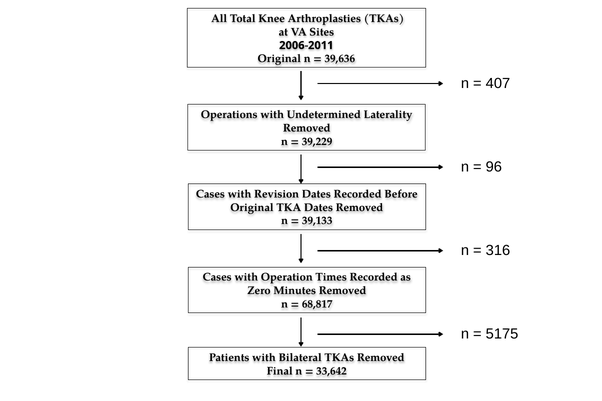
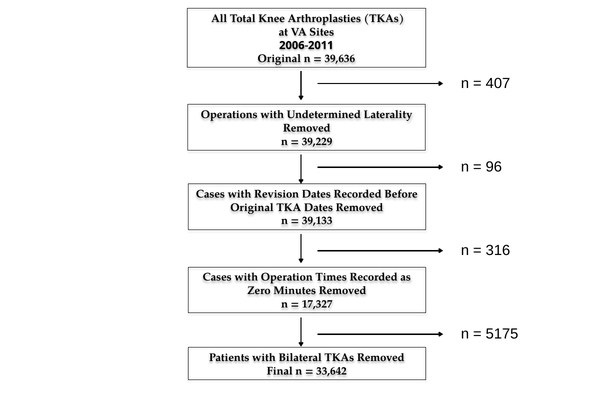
68,817: 68,817 -> 17,327 (317, 304)
